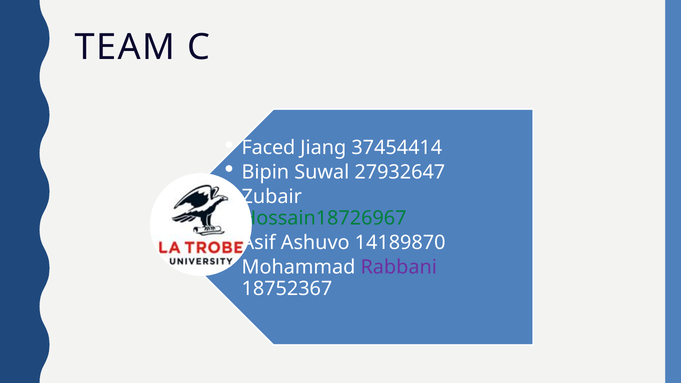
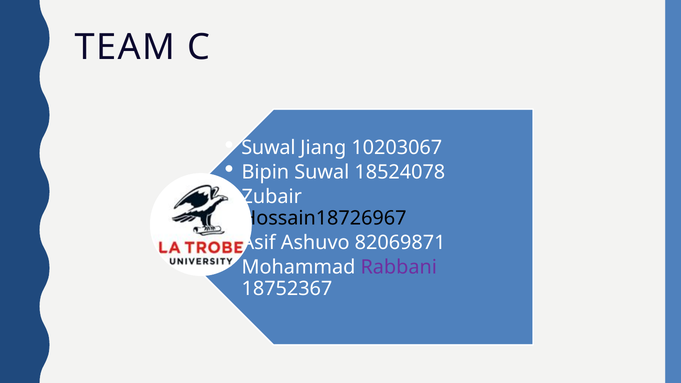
Faced: Faced -> Suwal (268, 148)
37454414: 37454414 -> 10203067 (397, 148)
27932647: 27932647 -> 18524078 (400, 172)
Hossain18726967 colour: green -> black (324, 218)
14189870: 14189870 -> 82069871 (400, 243)
